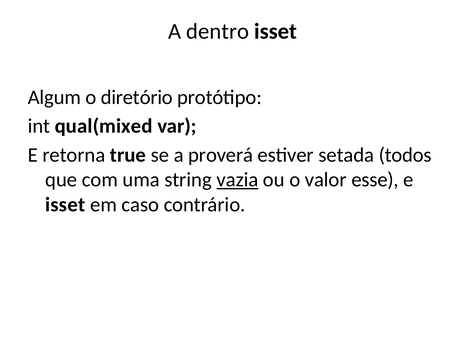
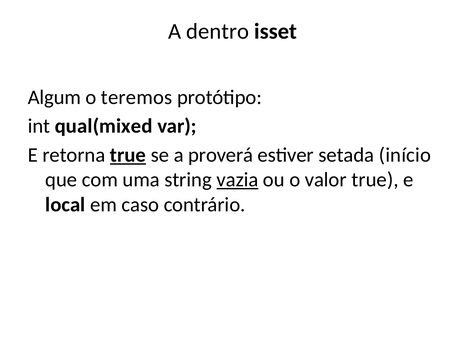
diretório: diretório -> teremos (137, 98)
true underline: none -> present (128, 155)
todos: todos -> início (405, 155)
valor esse: esse -> true (375, 180)
isset: isset -> local (65, 205)
